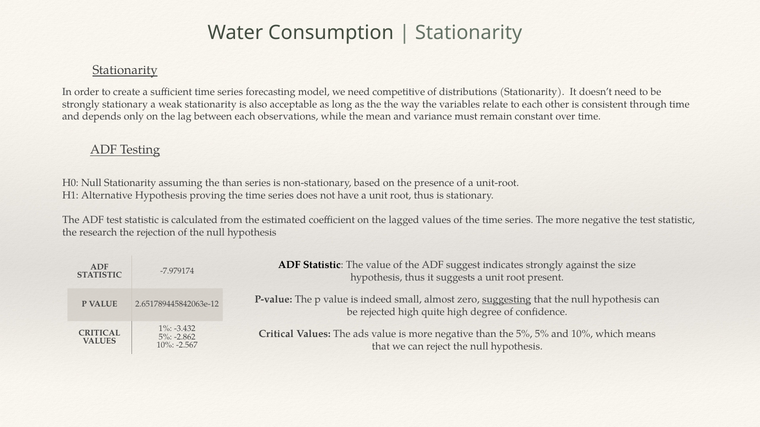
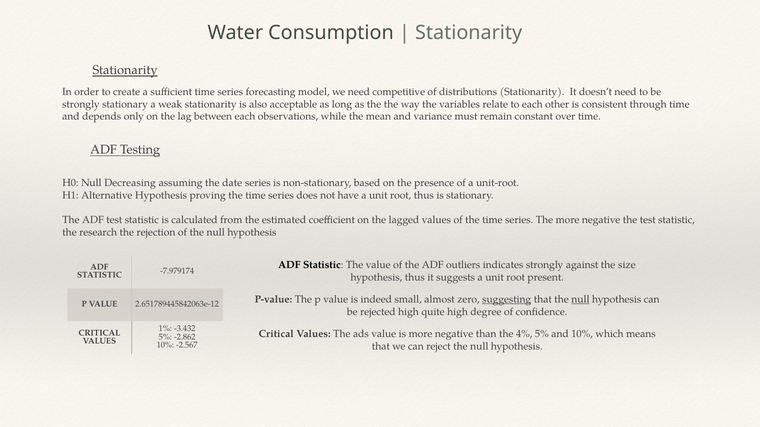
Null Stationarity: Stationarity -> Decreasing (130, 183)
the than: than -> date (232, 183)
suggest: suggest -> outliers (463, 265)
null underline: none -> present (580, 300)
the 5%: 5% -> 4% (524, 334)
